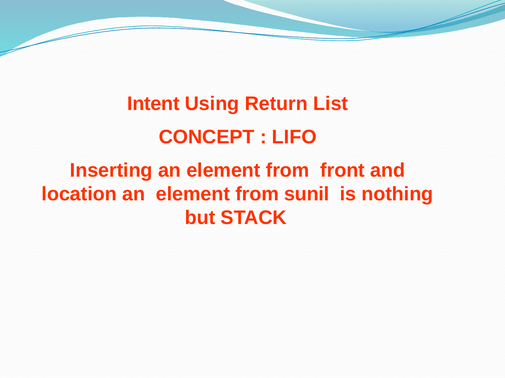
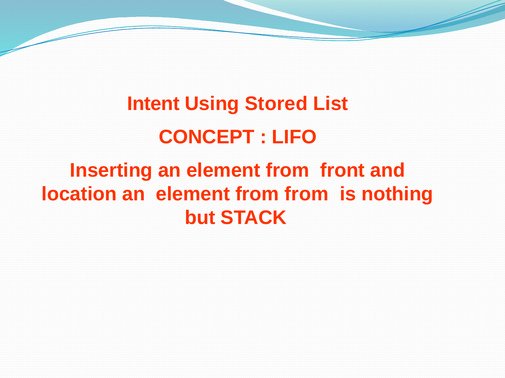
Return: Return -> Stored (276, 104)
from sunil: sunil -> from (307, 194)
